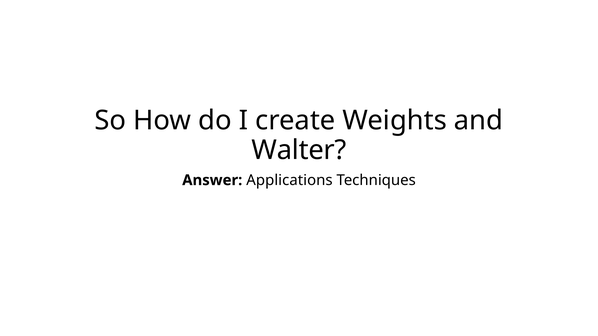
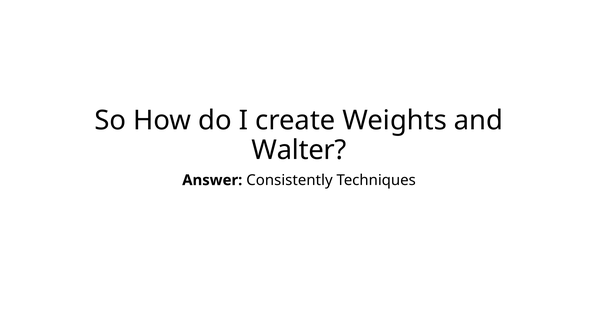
Applications: Applications -> Consistently (289, 180)
